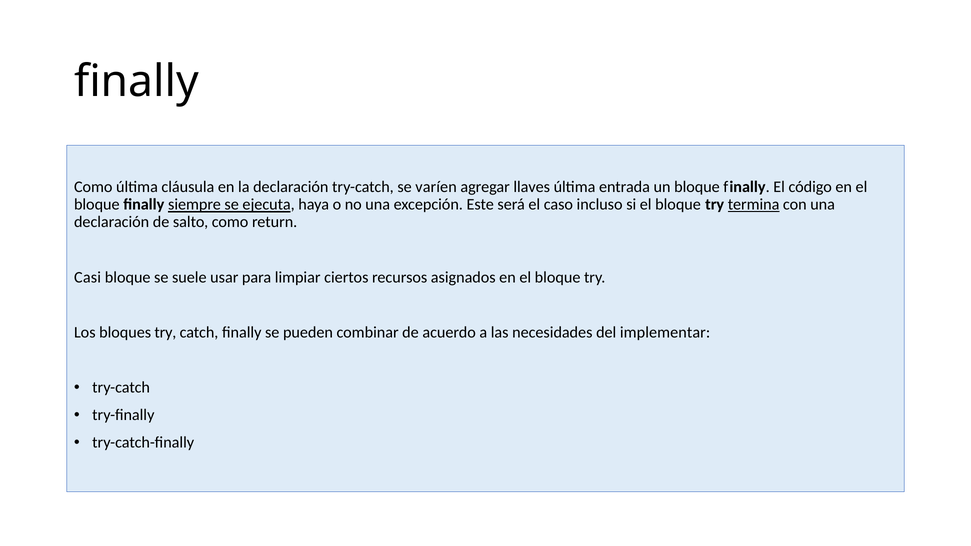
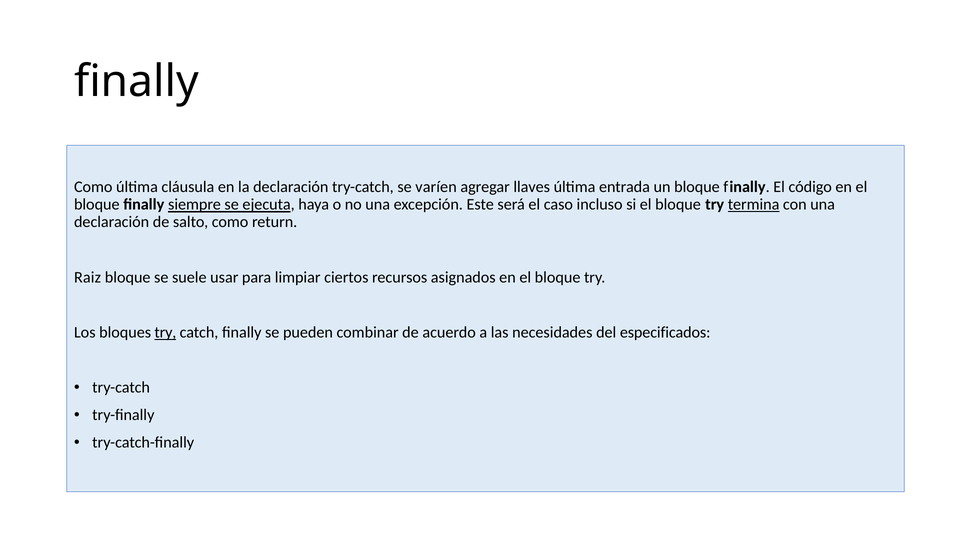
Casi: Casi -> Raiz (88, 277)
try underline: none -> present (165, 332)
implementar: implementar -> especificados (665, 332)
